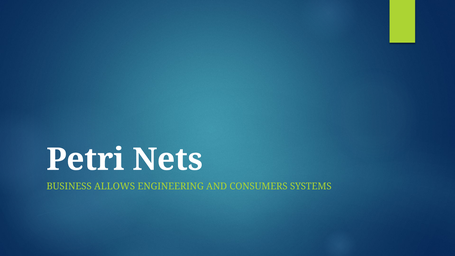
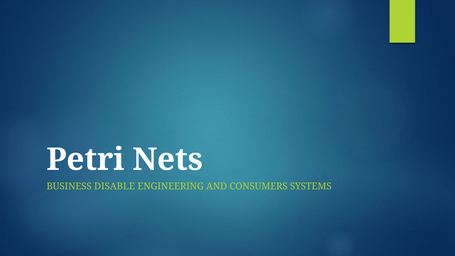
ALLOWS: ALLOWS -> DISABLE (115, 186)
